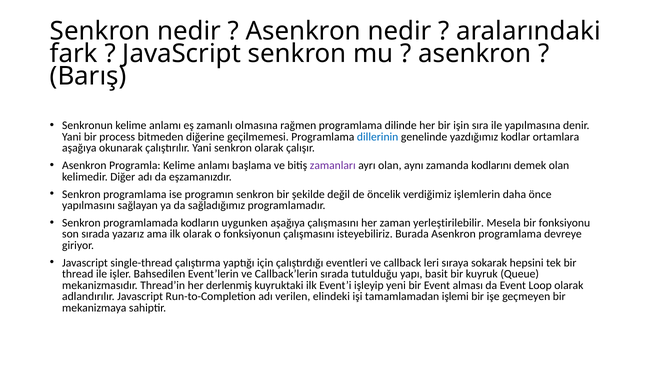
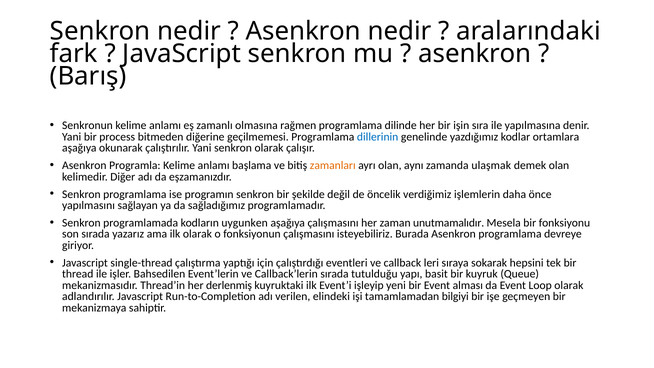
zamanları colour: purple -> orange (333, 165)
kodlarını: kodlarını -> ulaşmak (491, 165)
yerleştirilebilir: yerleştirilebilir -> unutmamalıdır (449, 223)
işlemi: işlemi -> bilgiyi (455, 296)
